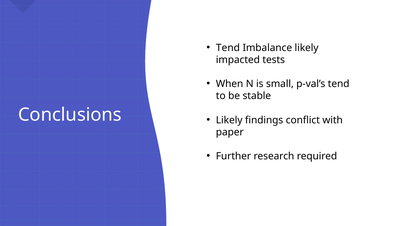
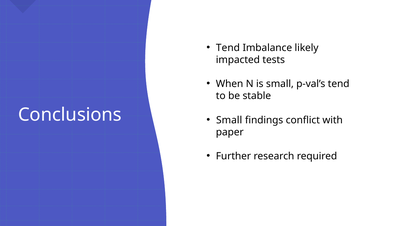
Likely: Likely -> Small (229, 120)
